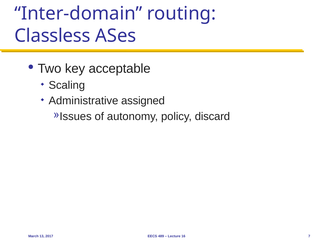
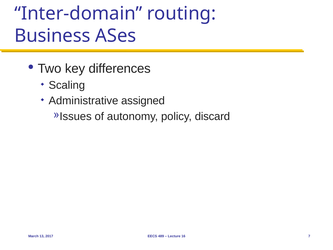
Classless: Classless -> Business (52, 36)
acceptable: acceptable -> differences (120, 69)
